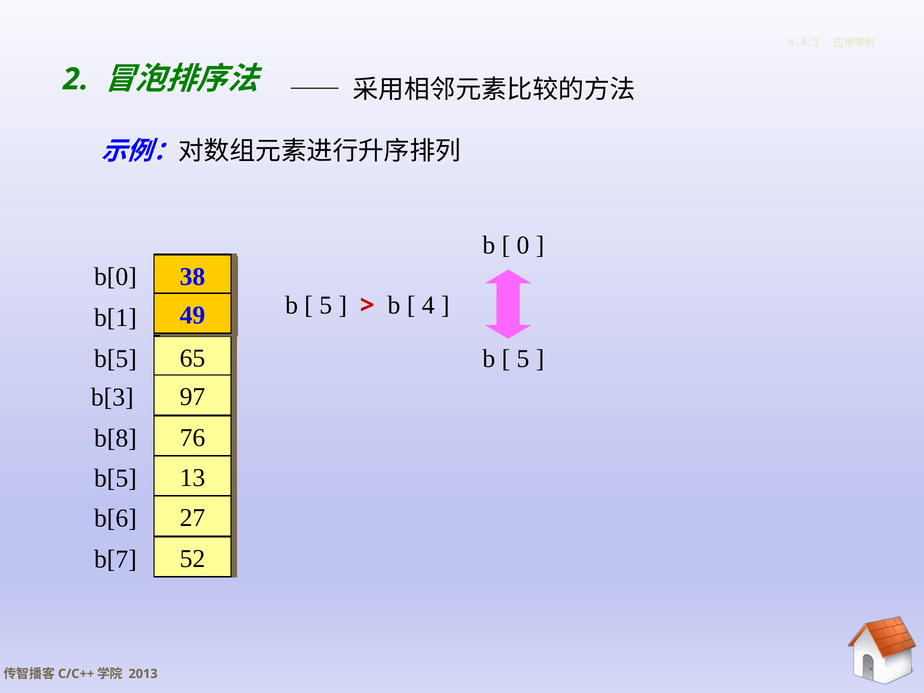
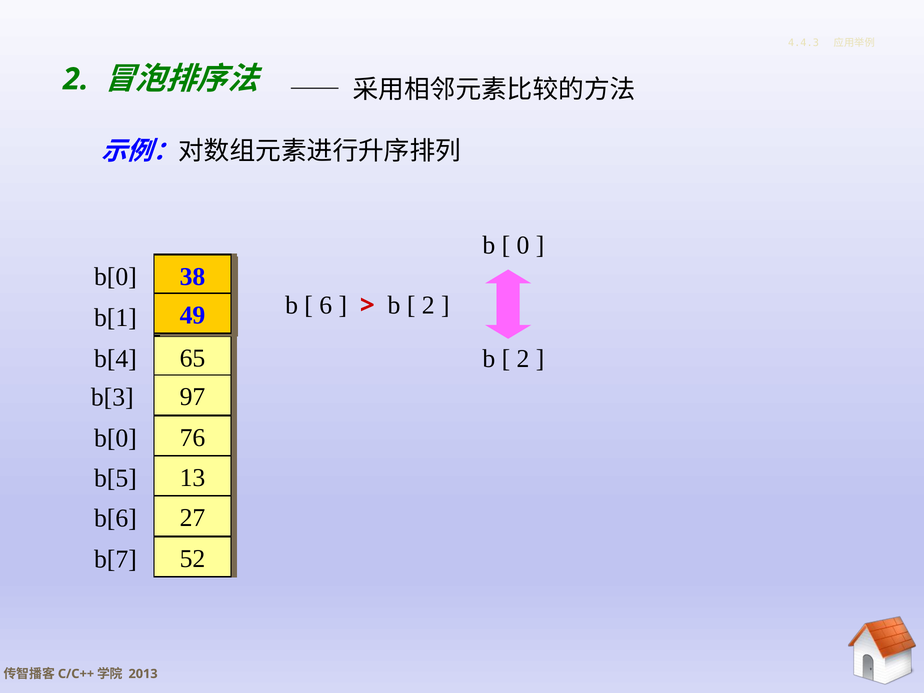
5: 5 -> 6 (326, 305)
4: 4 -> 2 (428, 305)
b[5: b[5 -> b[4 (115, 359)
5: 5 -> 2 (523, 359)
b[8: b[8 -> b[0 (115, 438)
